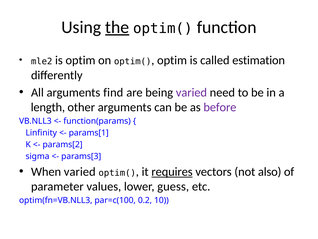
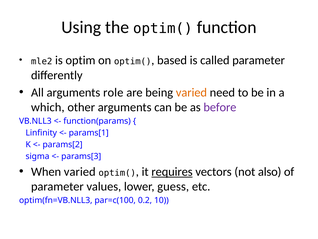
the underline: present -> none (117, 27)
optim: optim -> based (172, 60)
called estimation: estimation -> parameter (259, 60)
find: find -> role (113, 92)
varied colour: purple -> orange (191, 92)
length: length -> which (48, 107)
